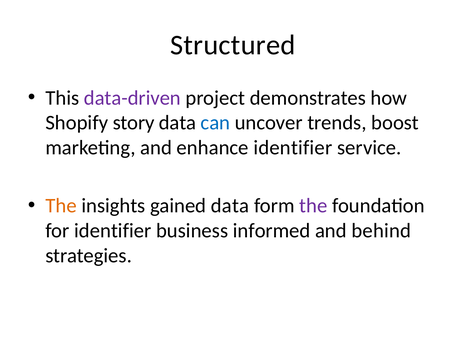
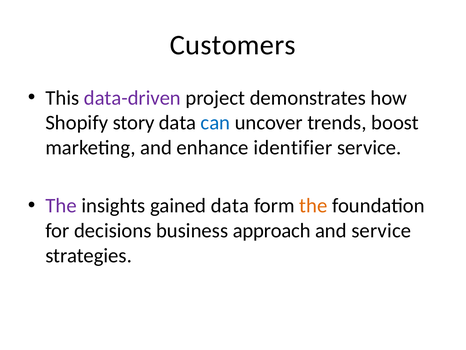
Structured: Structured -> Customers (233, 45)
The colour: orange -> purple (61, 205)
the colour: purple -> orange (313, 205)
for identifier: identifier -> decisions (113, 230)
informed: informed -> approach (272, 230)
and behind: behind -> service (381, 230)
